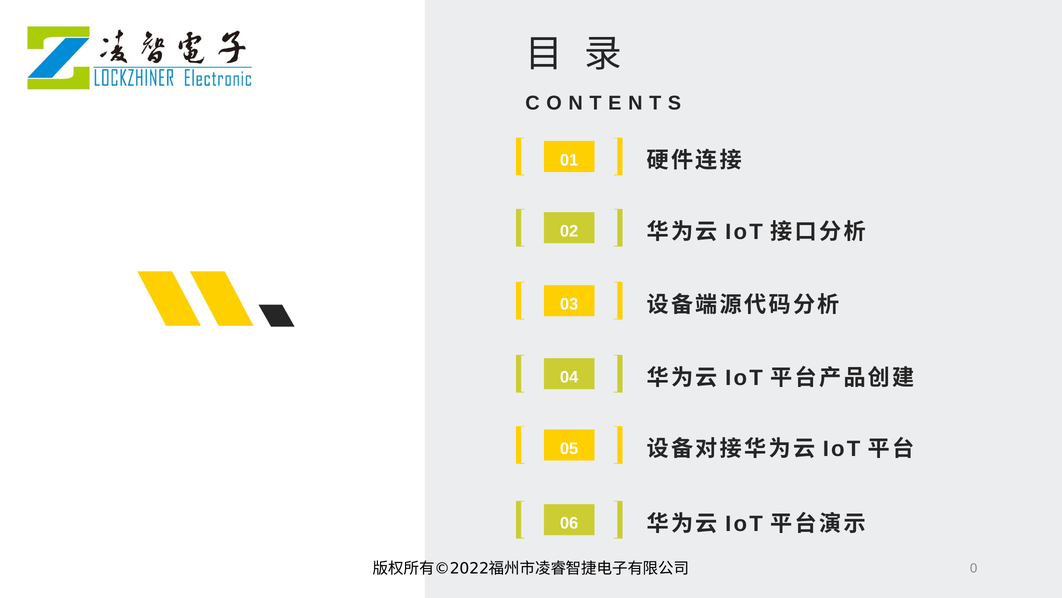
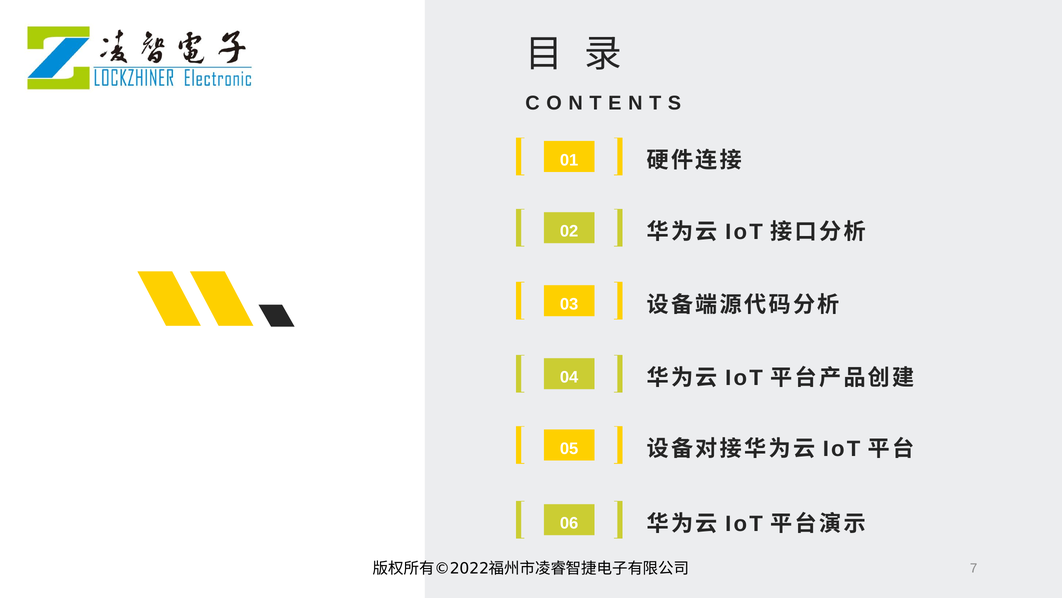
0: 0 -> 7 (974, 568)
